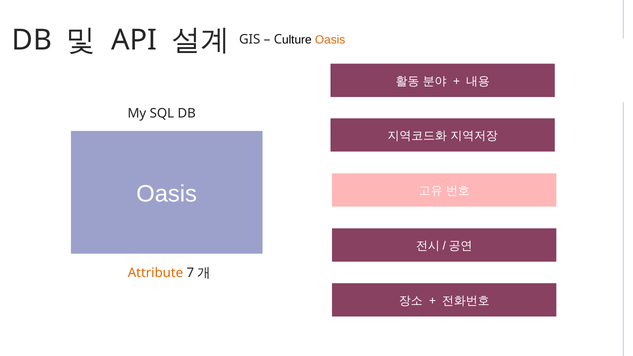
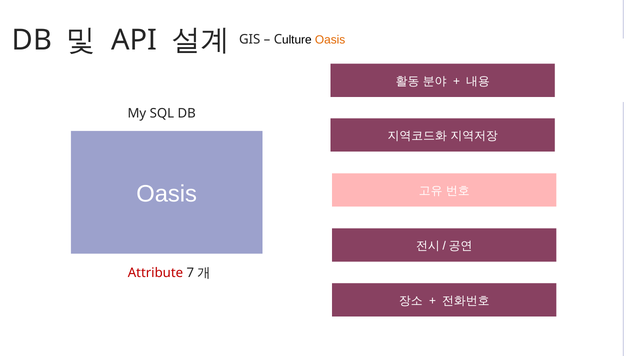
Attribute colour: orange -> red (155, 273)
